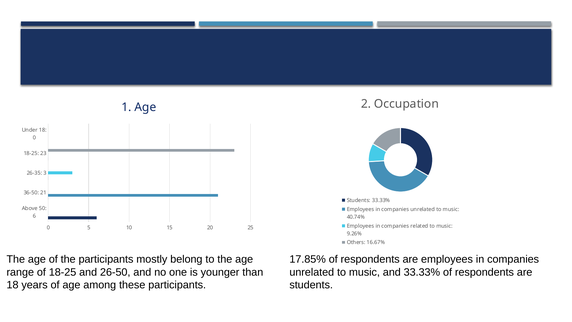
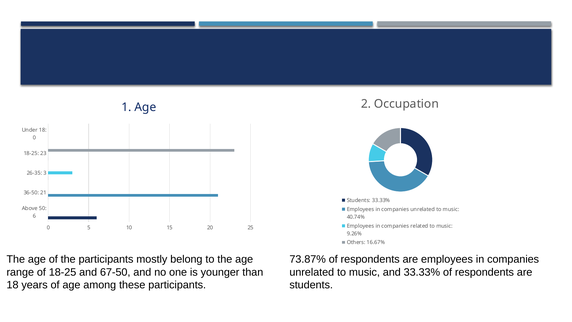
17.85%: 17.85% -> 73.87% (308, 259)
26-50: 26-50 -> 67-50 (115, 272)
